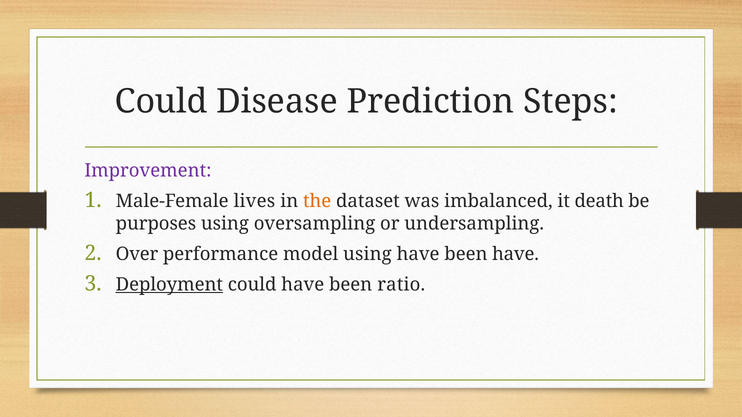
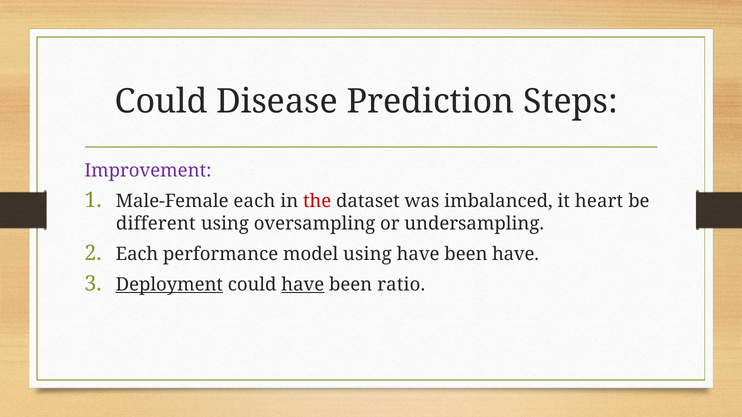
Male-Female lives: lives -> each (254, 201)
the colour: orange -> red (317, 201)
death: death -> heart (599, 201)
purposes: purposes -> different (156, 224)
Over: Over -> Each (137, 254)
have underline: none -> present (303, 285)
